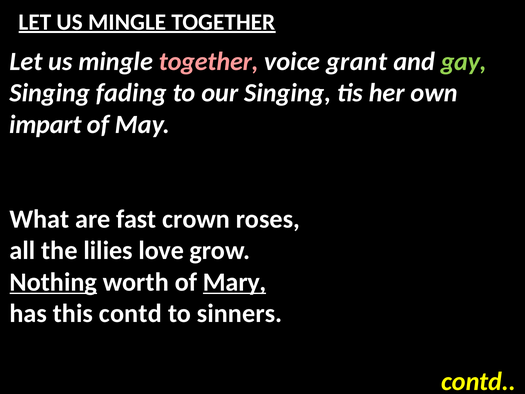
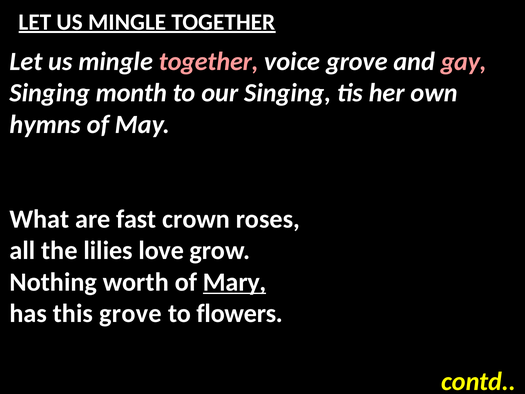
voice grant: grant -> grove (357, 61)
gay colour: light green -> pink (464, 61)
fading: fading -> month (131, 93)
impart: impart -> hymns (45, 124)
Nothing underline: present -> none (53, 282)
this contd: contd -> grove (130, 313)
sinners: sinners -> flowers (240, 313)
